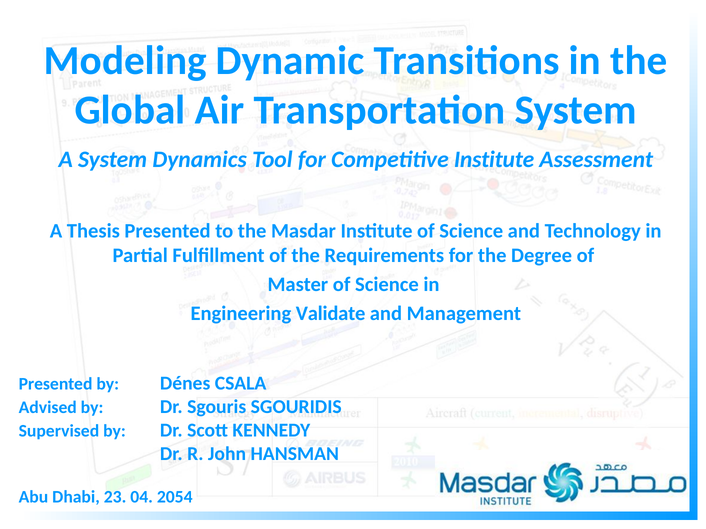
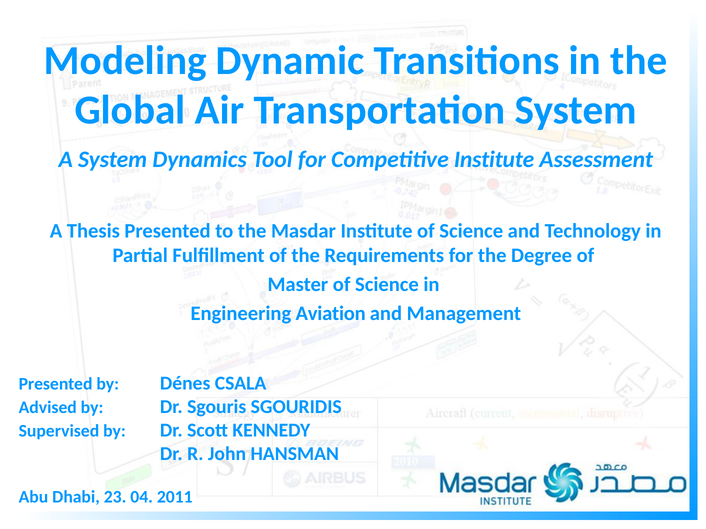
Validate: Validate -> Aviation (331, 314)
2054: 2054 -> 2011 (175, 498)
